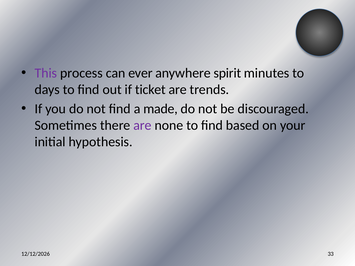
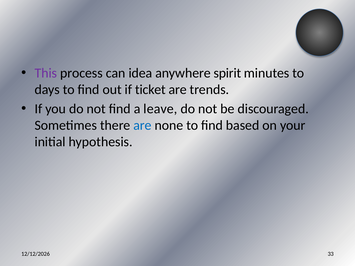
ever: ever -> idea (140, 73)
made: made -> leave (160, 109)
are colour: purple -> blue (142, 125)
